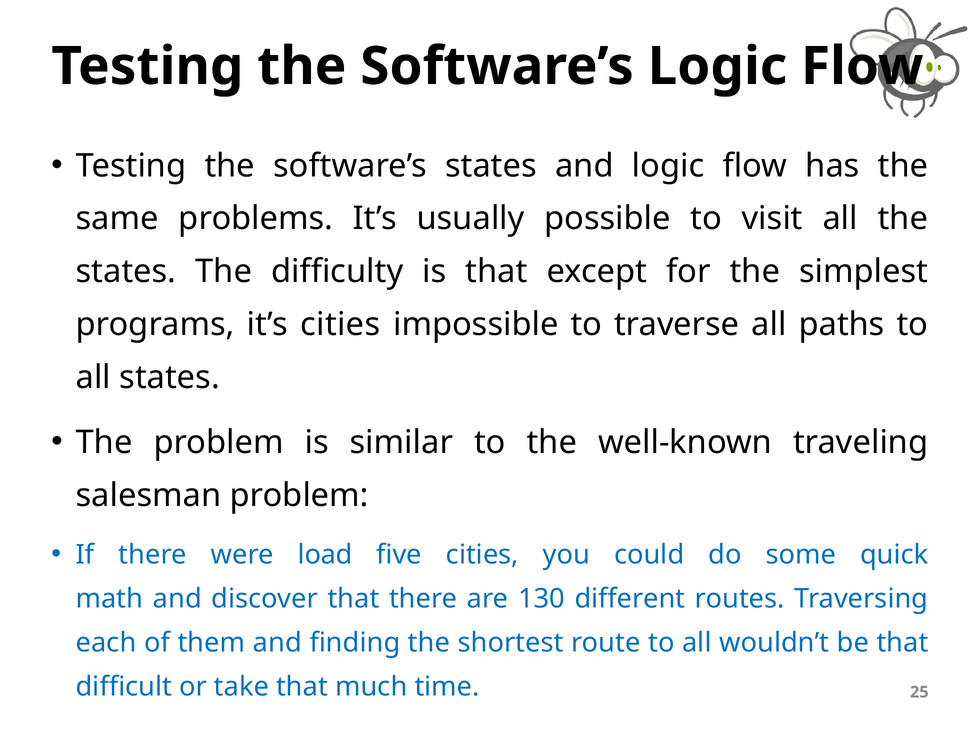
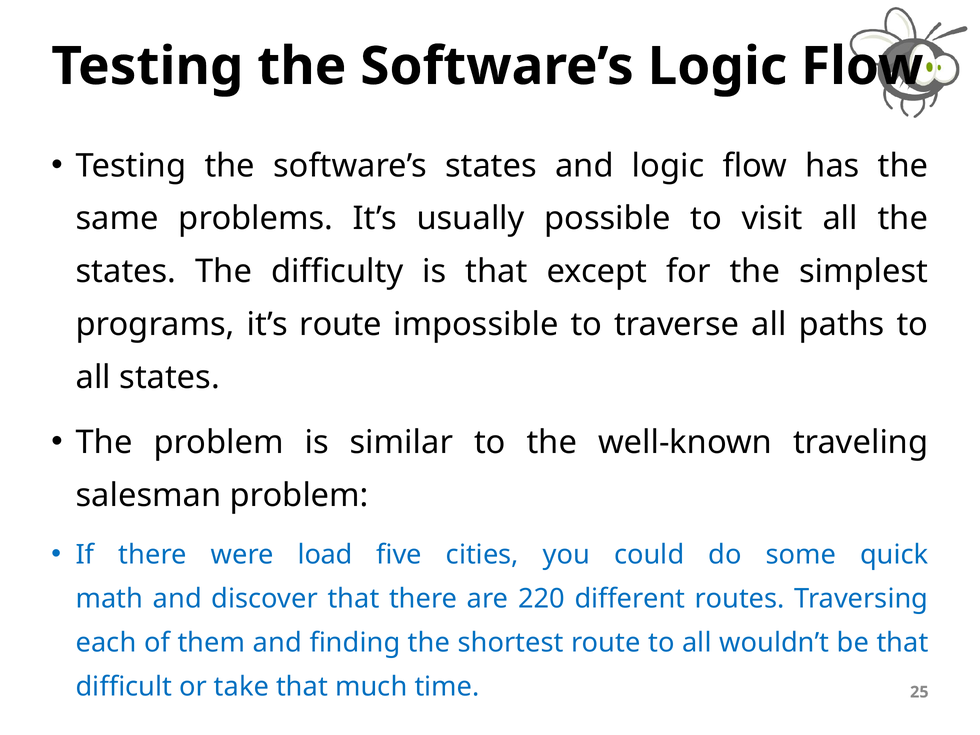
it’s cities: cities -> route (341, 324)
130: 130 -> 220 (541, 599)
